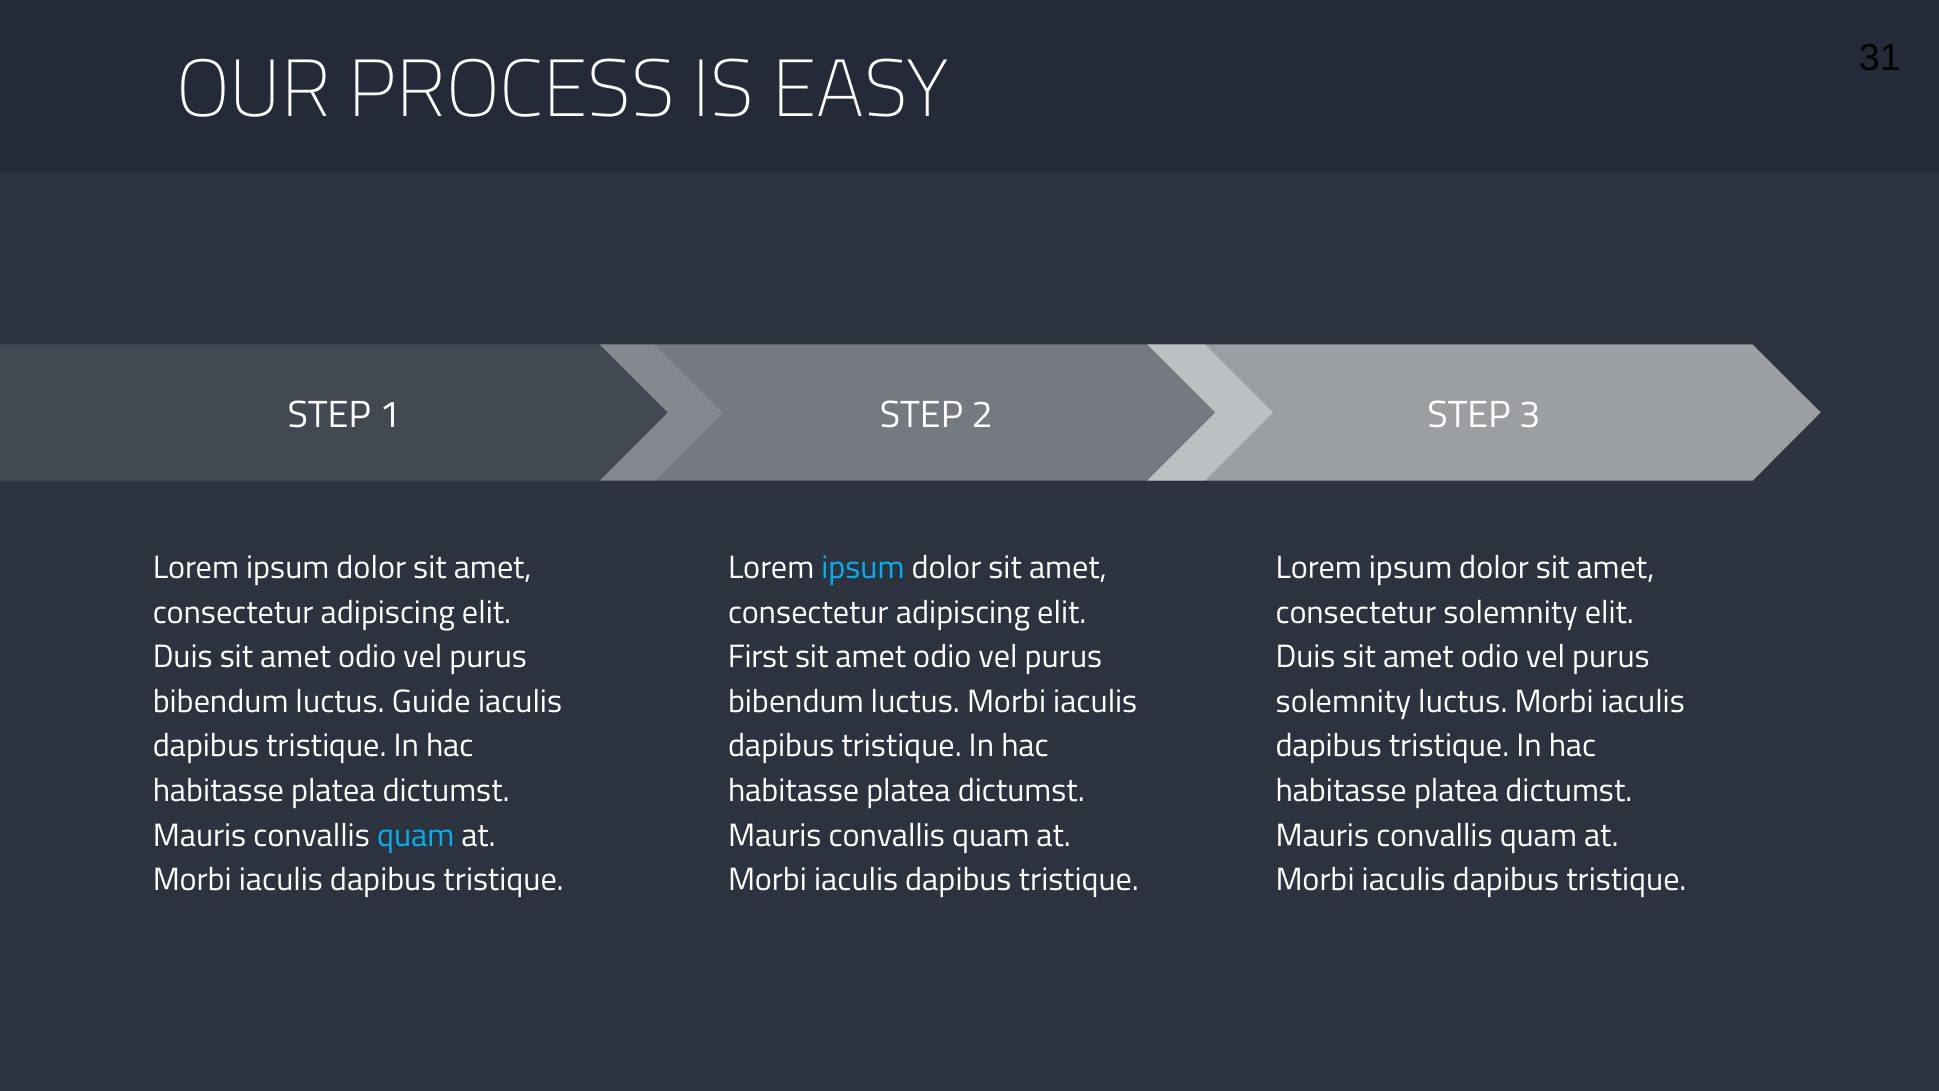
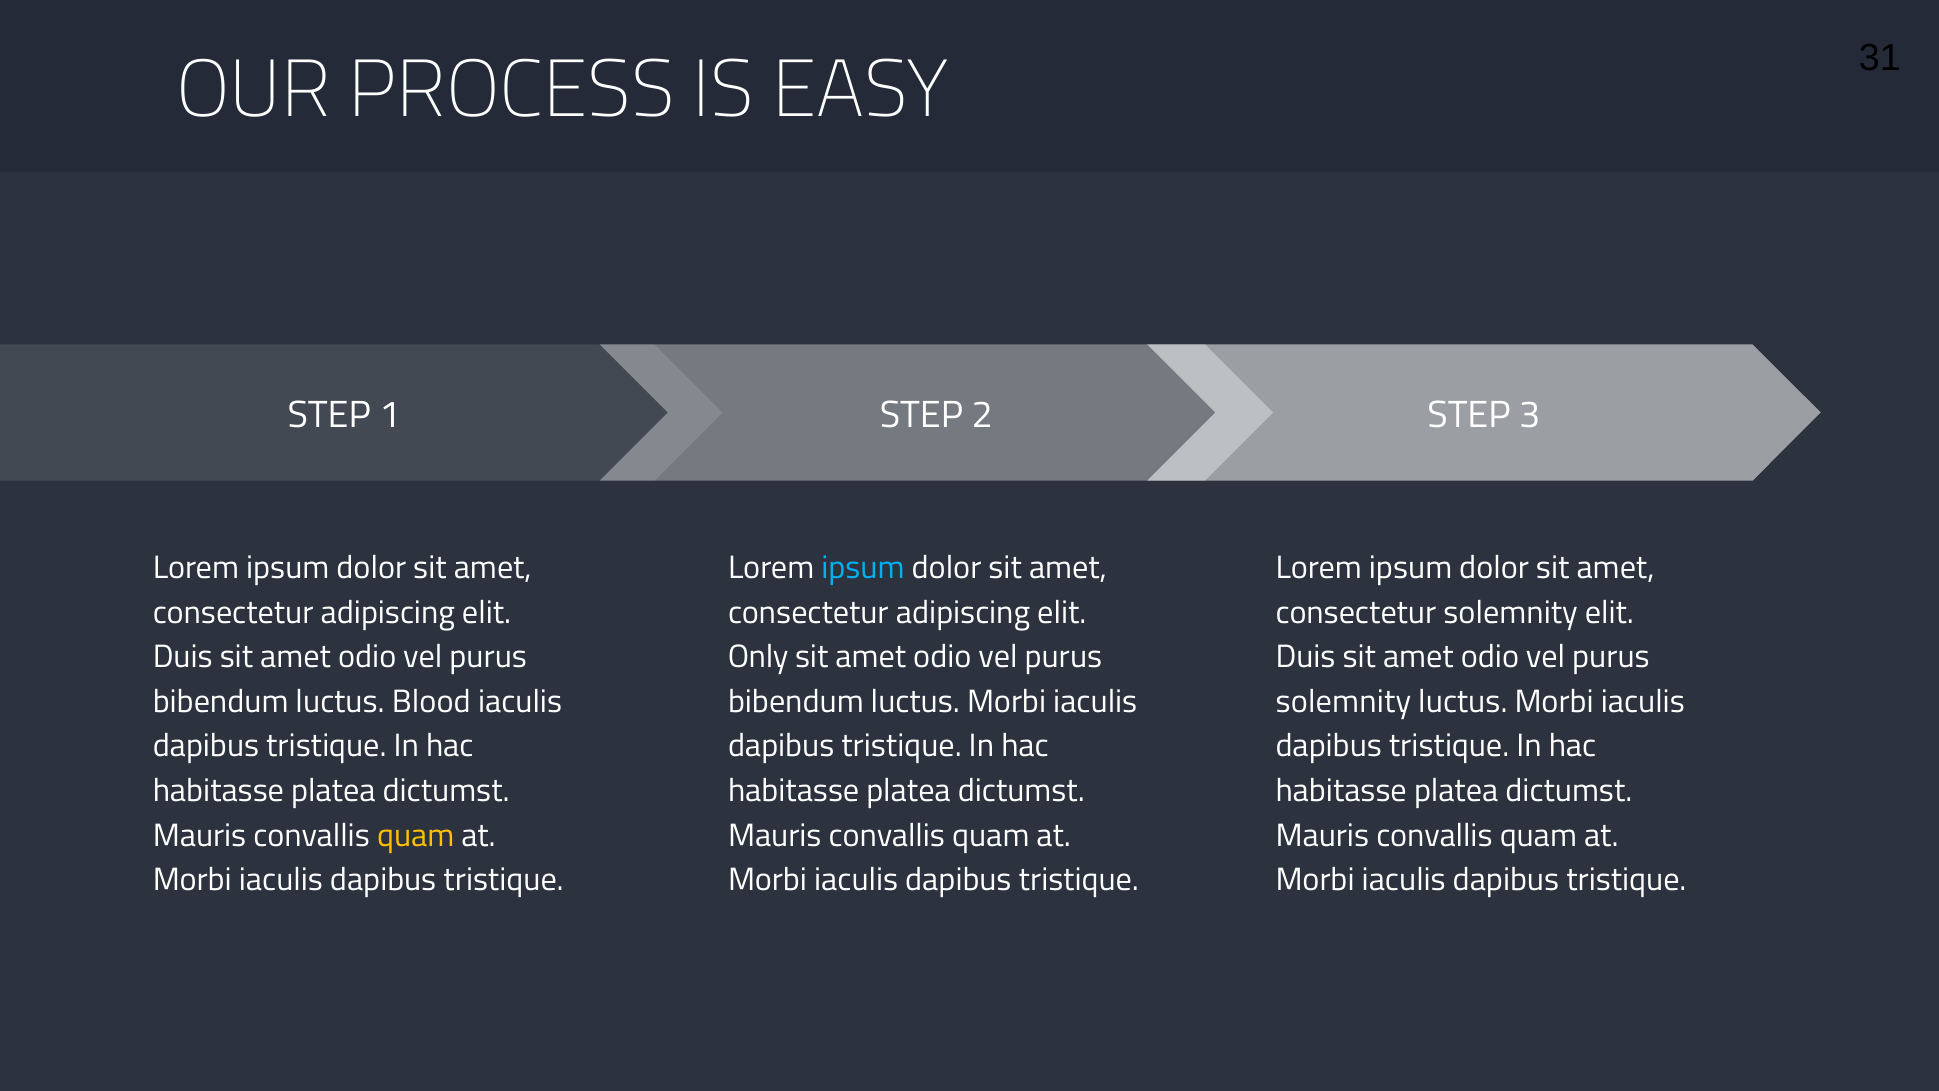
First: First -> Only (758, 657)
Guide: Guide -> Blood (431, 702)
quam colour: light blue -> yellow (416, 835)
